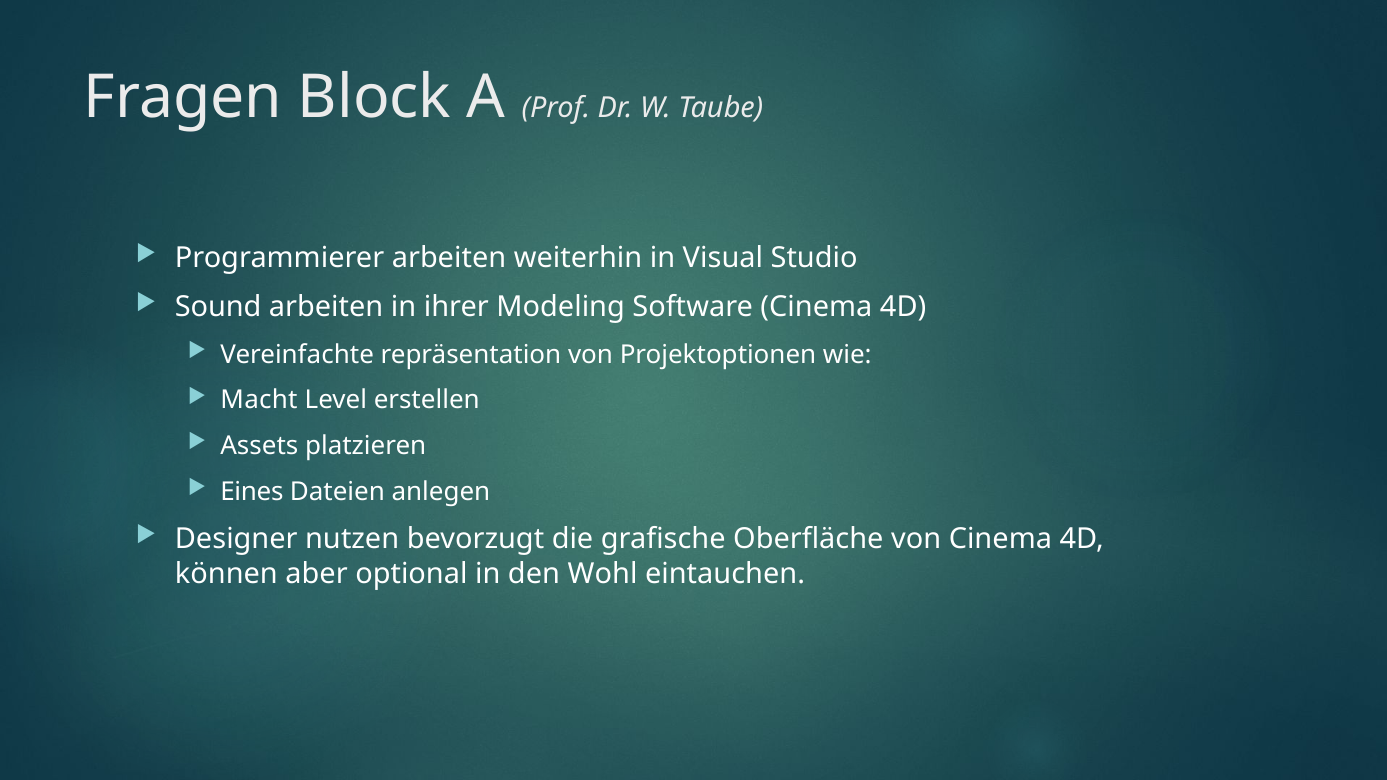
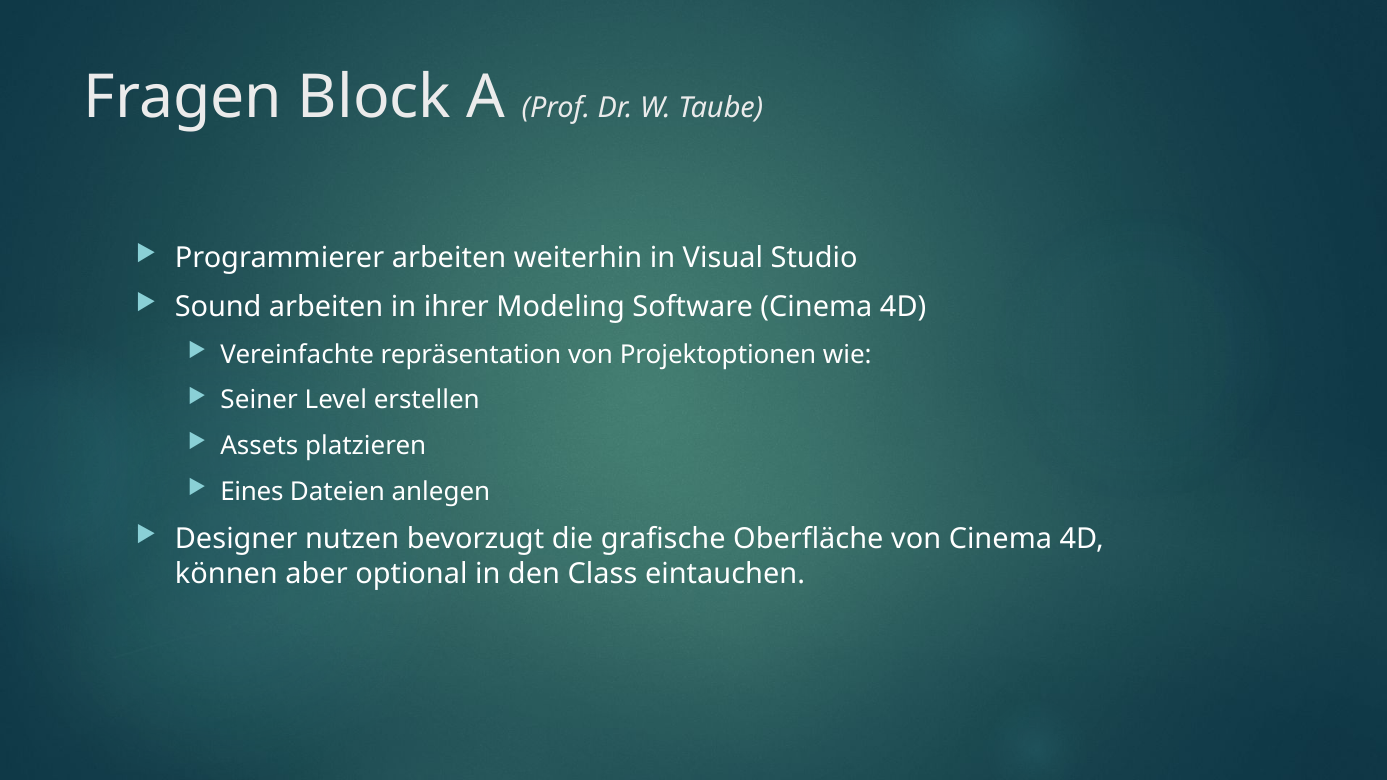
Macht: Macht -> Seiner (259, 400)
Wohl: Wohl -> Class (603, 574)
